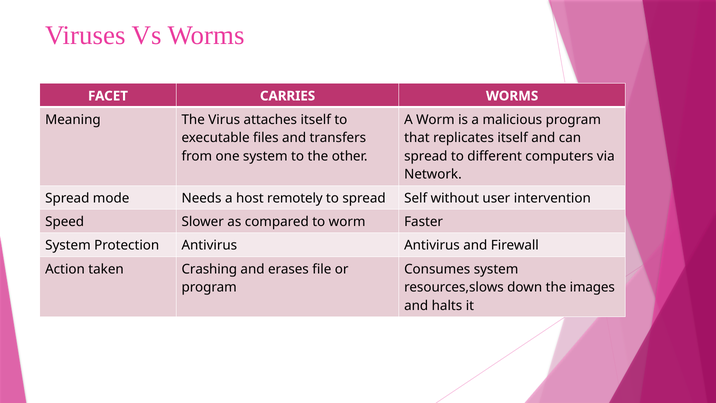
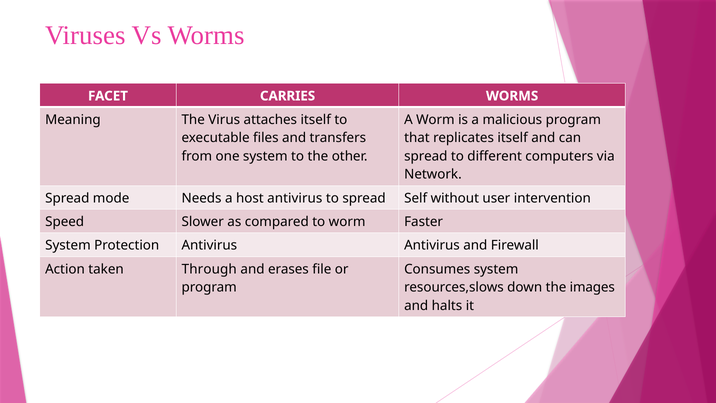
host remotely: remotely -> antivirus (295, 198)
Crashing: Crashing -> Through (209, 269)
